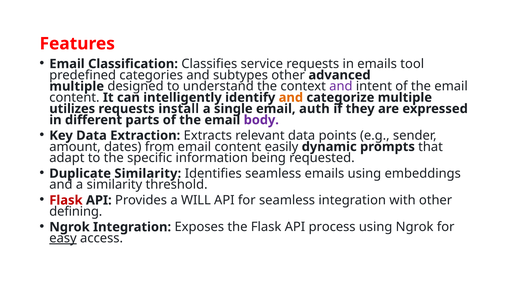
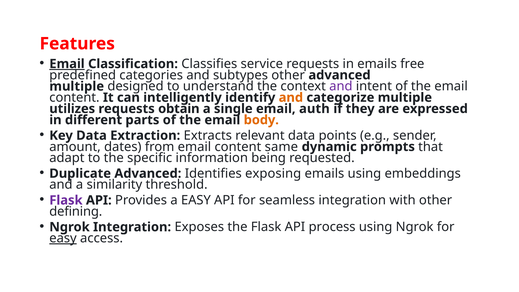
Email underline: none -> present (67, 64)
tool: tool -> free (412, 64)
install: install -> obtain (179, 109)
body colour: purple -> orange (261, 120)
easily: easily -> same (281, 147)
Duplicate Similarity: Similarity -> Advanced (148, 173)
Identifies seamless: seamless -> exposing (273, 173)
Flask colour: red -> purple (66, 200)
a WILL: WILL -> EASY (196, 200)
